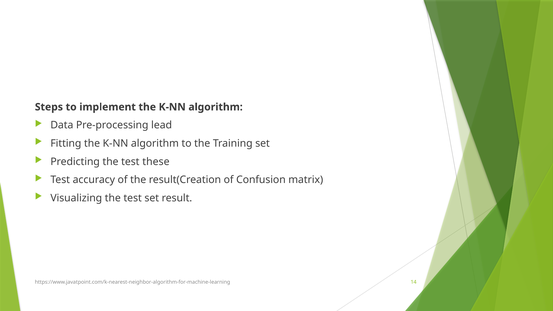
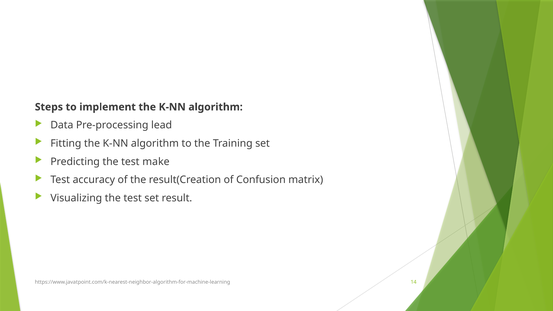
these: these -> make (156, 162)
